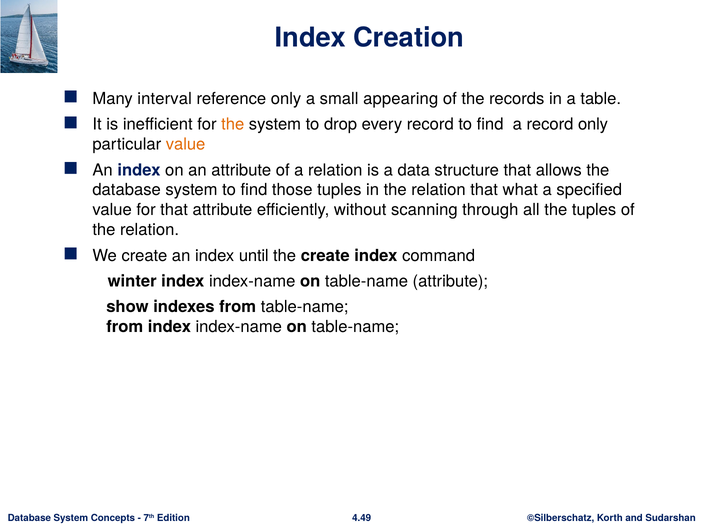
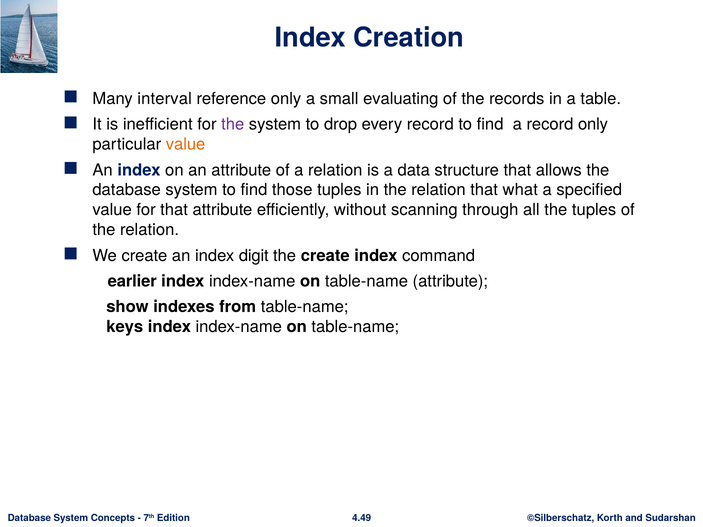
appearing: appearing -> evaluating (401, 99)
the colour: orange -> purple (233, 124)
until: until -> digit (254, 256)
winter: winter -> earlier (132, 281)
from: from -> keys (125, 327)
